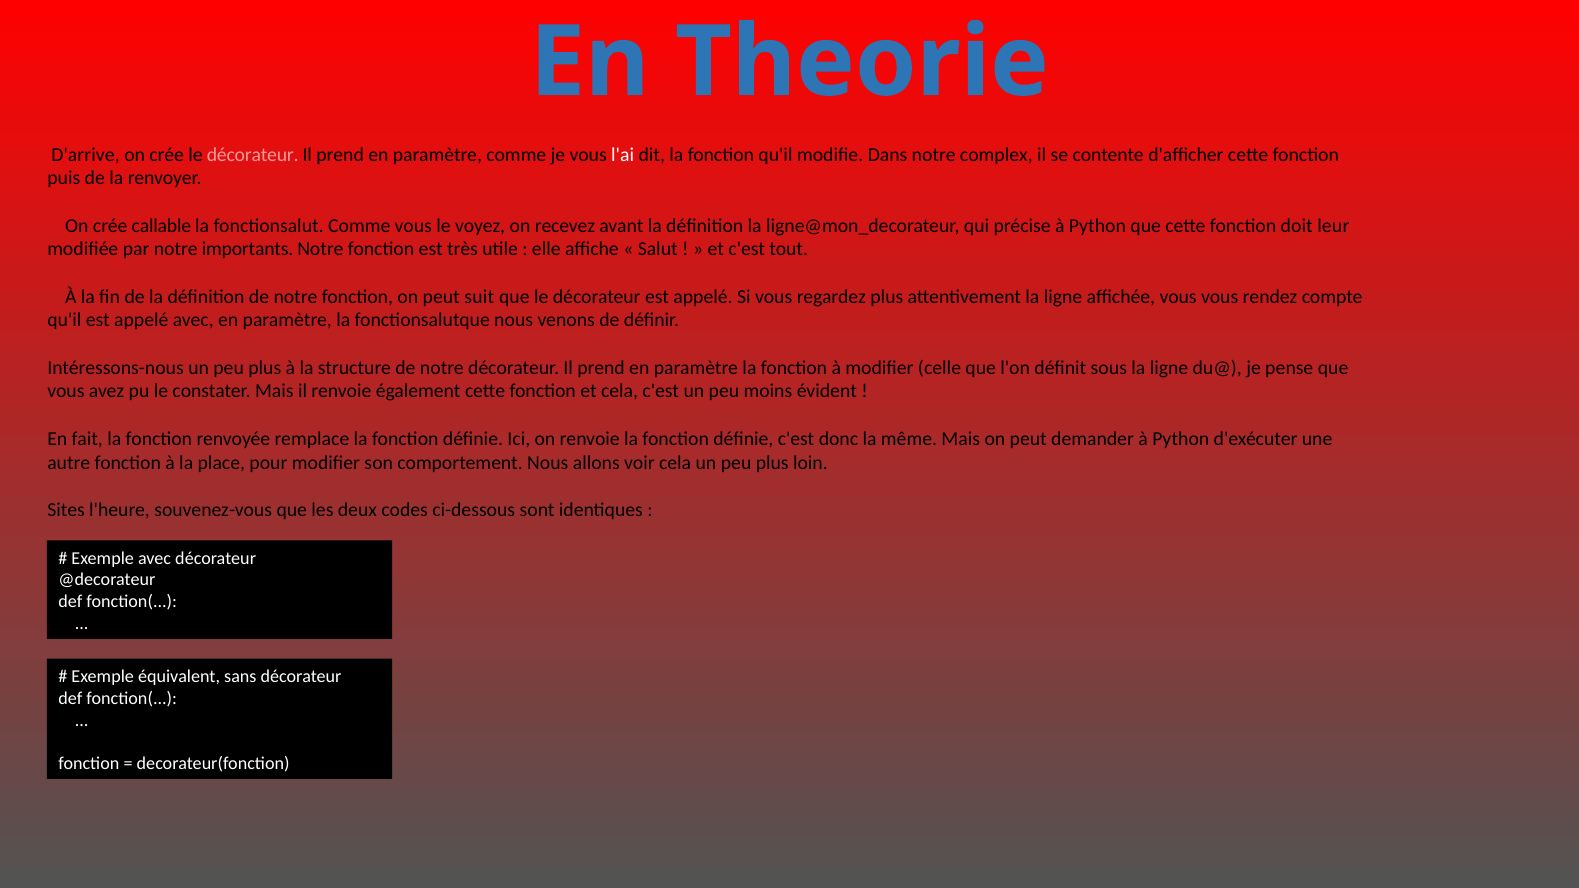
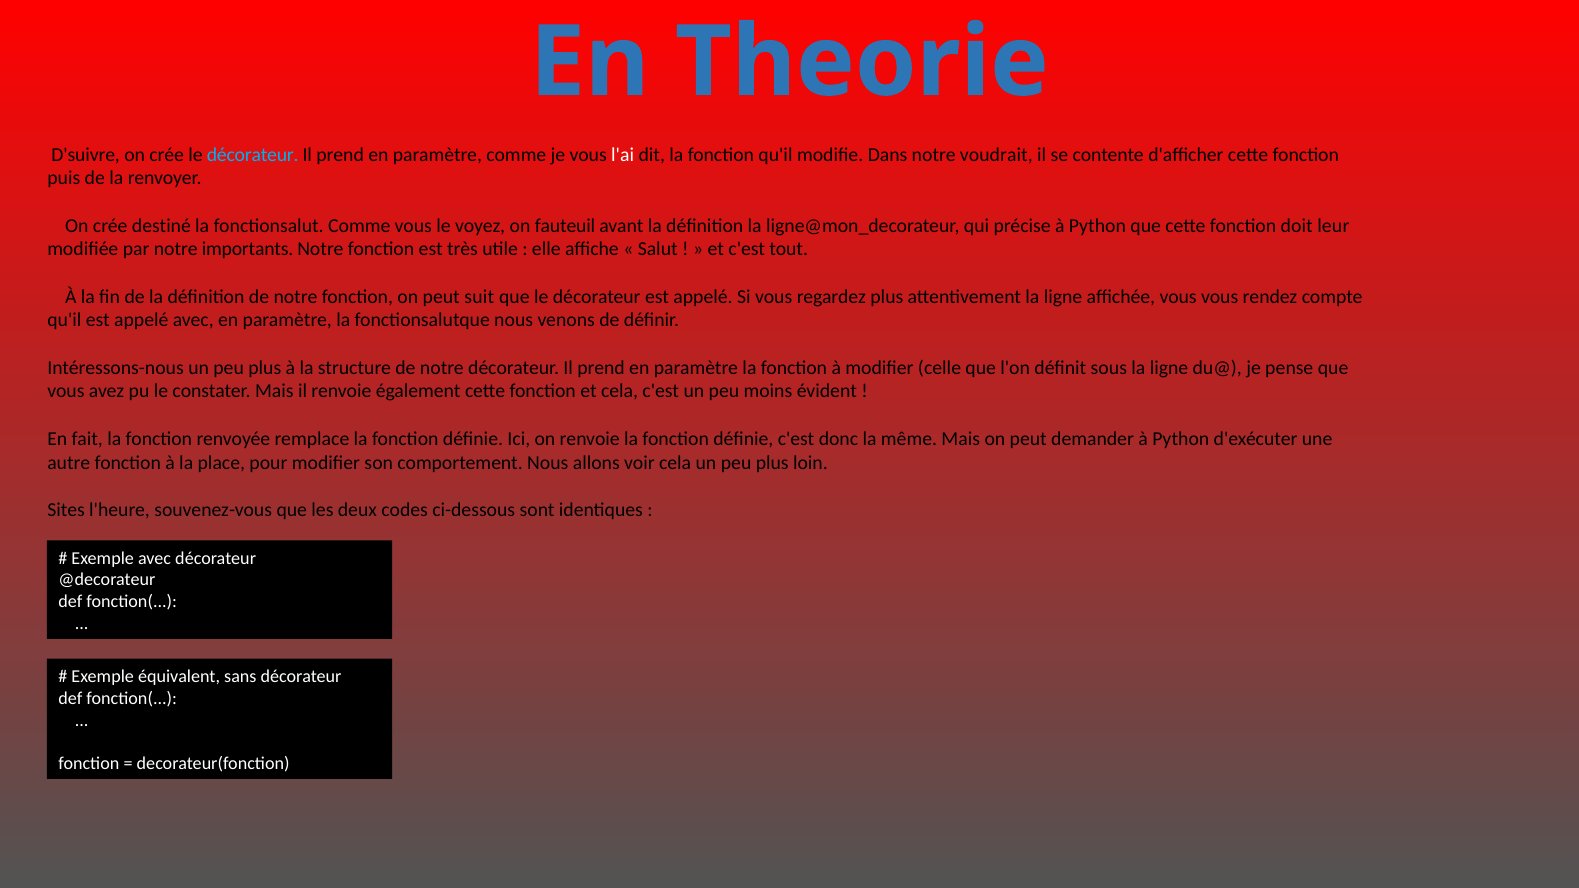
D'arrive: D'arrive -> D'suivre (86, 155)
décorateur colour: pink -> light blue (253, 155)
complex: complex -> voudrait (996, 155)
callable: callable -> destiné (161, 226)
recevez: recevez -> fauteuil (565, 226)
